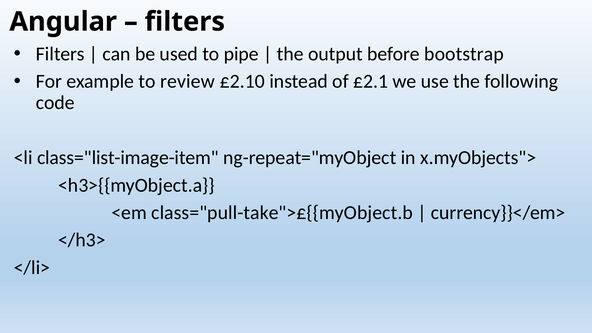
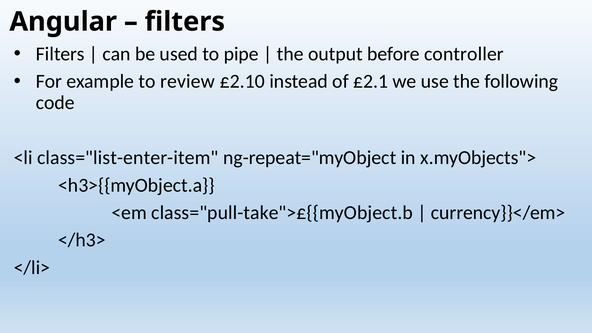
bootstrap: bootstrap -> controller (464, 54)
class="list-image-item: class="list-image-item -> class="list-enter-item (128, 158)
